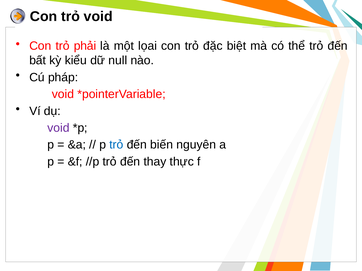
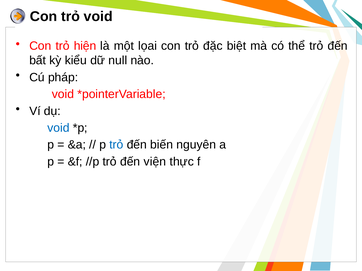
phải: phải -> hiện (85, 46)
void colour: purple -> blue (58, 128)
thay: thay -> viện (155, 162)
